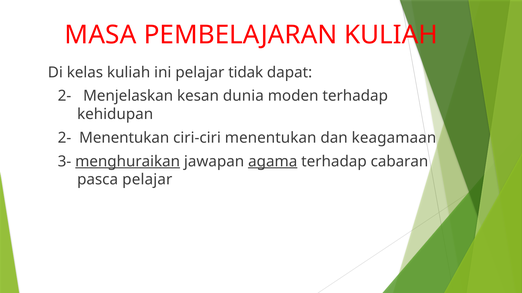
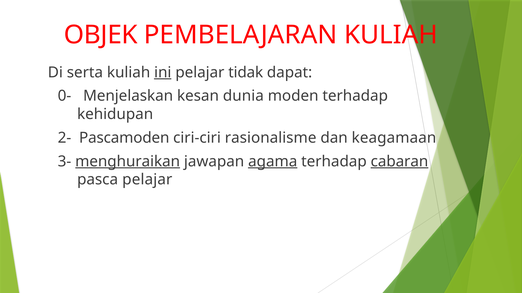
MASA: MASA -> OBJEK (101, 35)
kelas: kelas -> serta (85, 73)
ini underline: none -> present (163, 73)
2-: 2- -> 0- (64, 96)
2- Menentukan: Menentukan -> Pascamoden (124, 138)
ciri-ciri menentukan: menentukan -> rasionalisme (271, 138)
cabaran underline: none -> present (399, 162)
